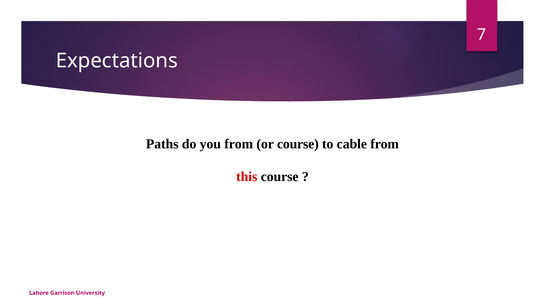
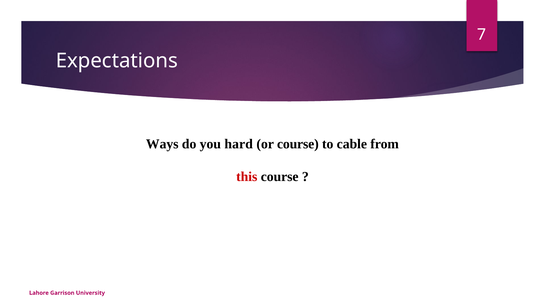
Paths: Paths -> Ways (162, 144)
you from: from -> hard (239, 144)
